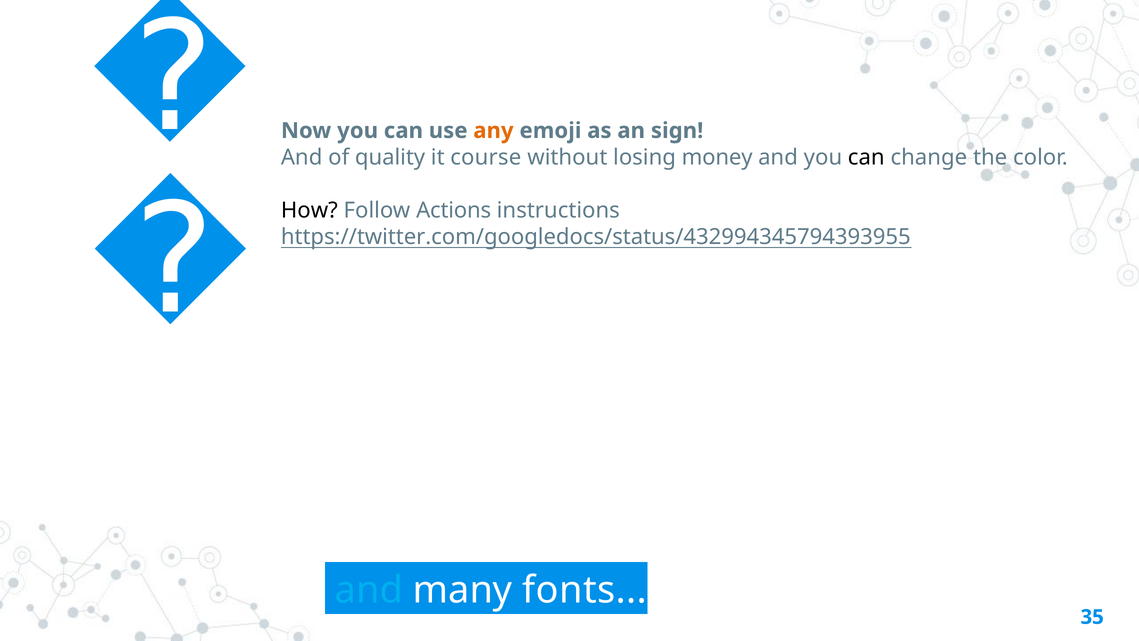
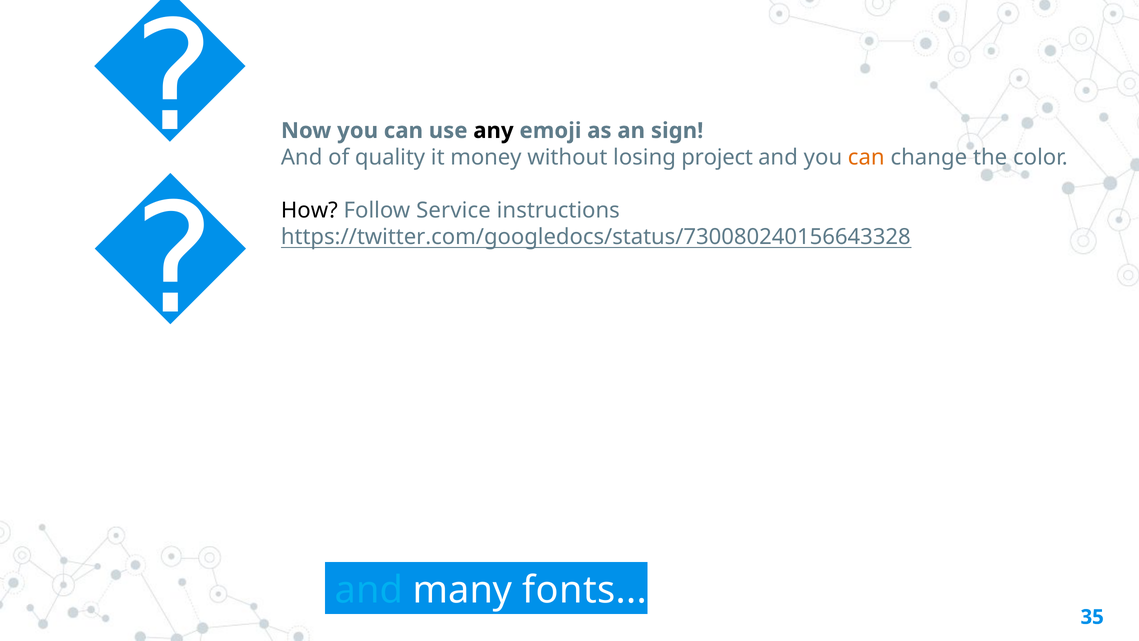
any colour: orange -> black (493, 131)
course: course -> money (486, 157)
money: money -> project (717, 157)
can colour: black -> orange (866, 157)
Actions: Actions -> Service (453, 210)
https://twitter.com/googledocs/status/432994345794393955: https://twitter.com/googledocs/status/432994345794393955 -> https://twitter.com/googledocs/status/730080240156643328 (596, 237)
